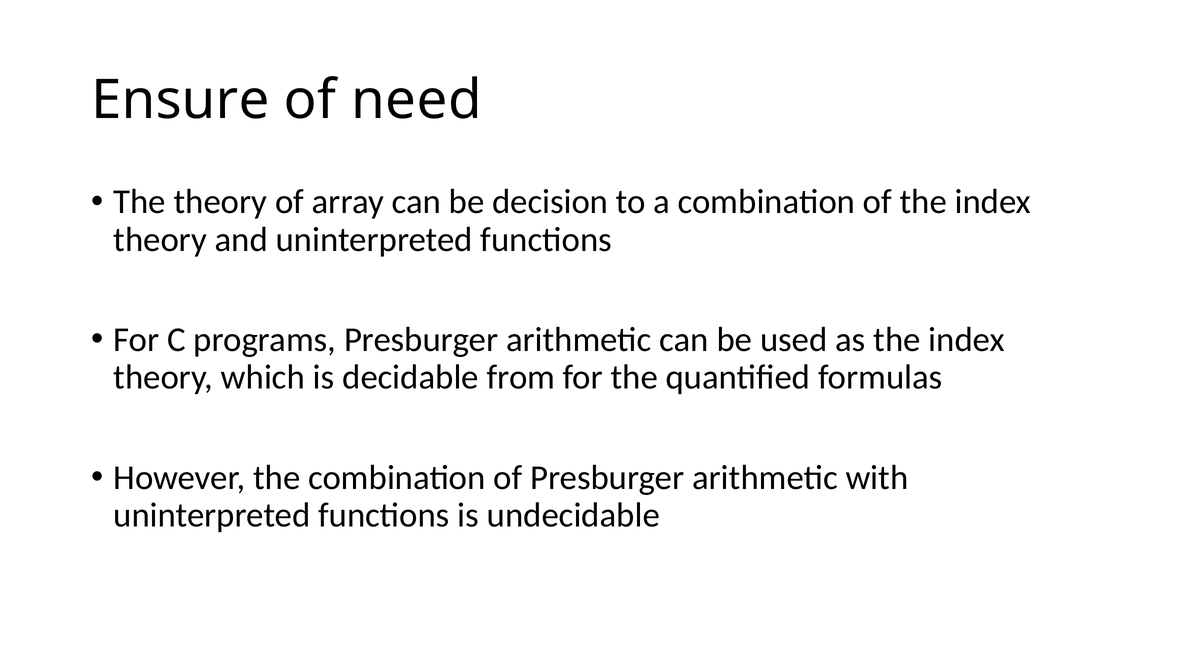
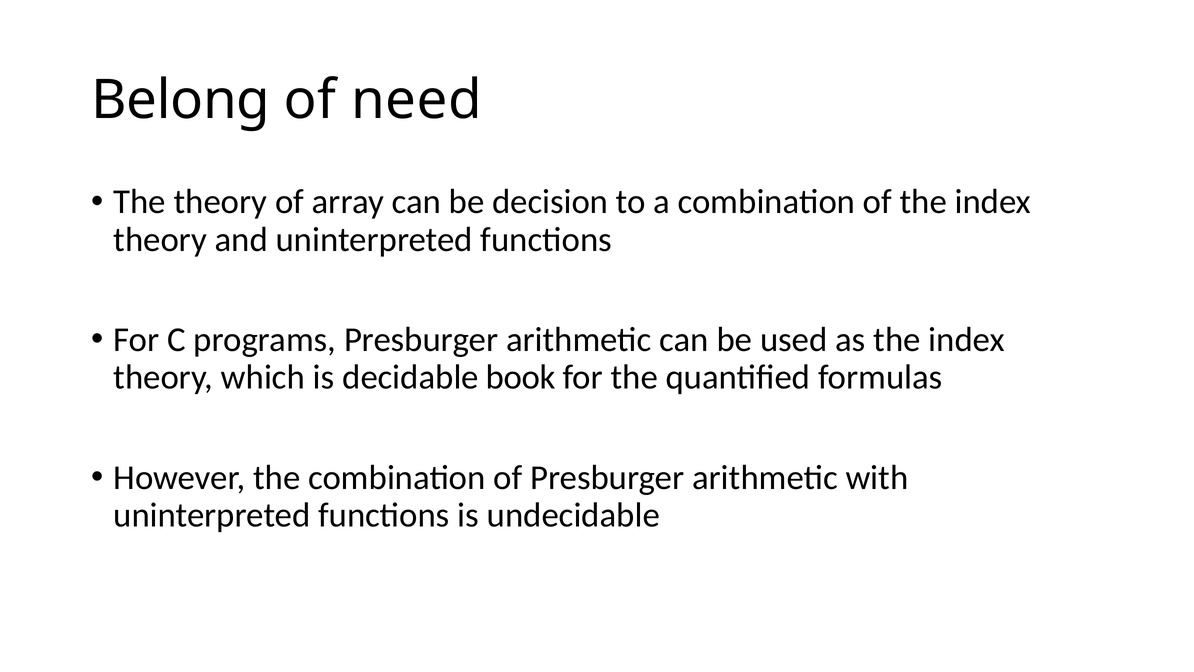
Ensure: Ensure -> Belong (181, 100)
from: from -> book (521, 377)
